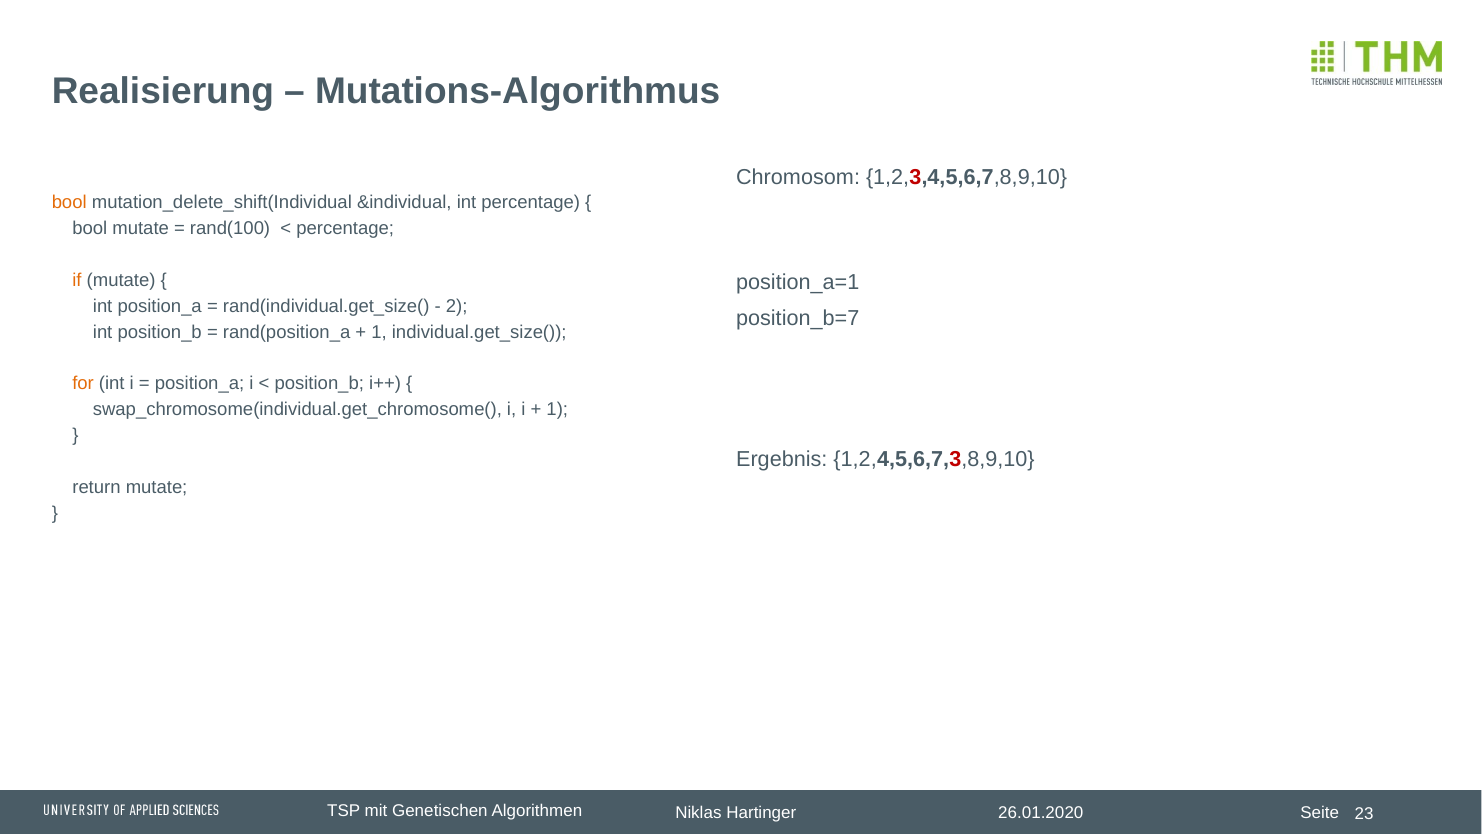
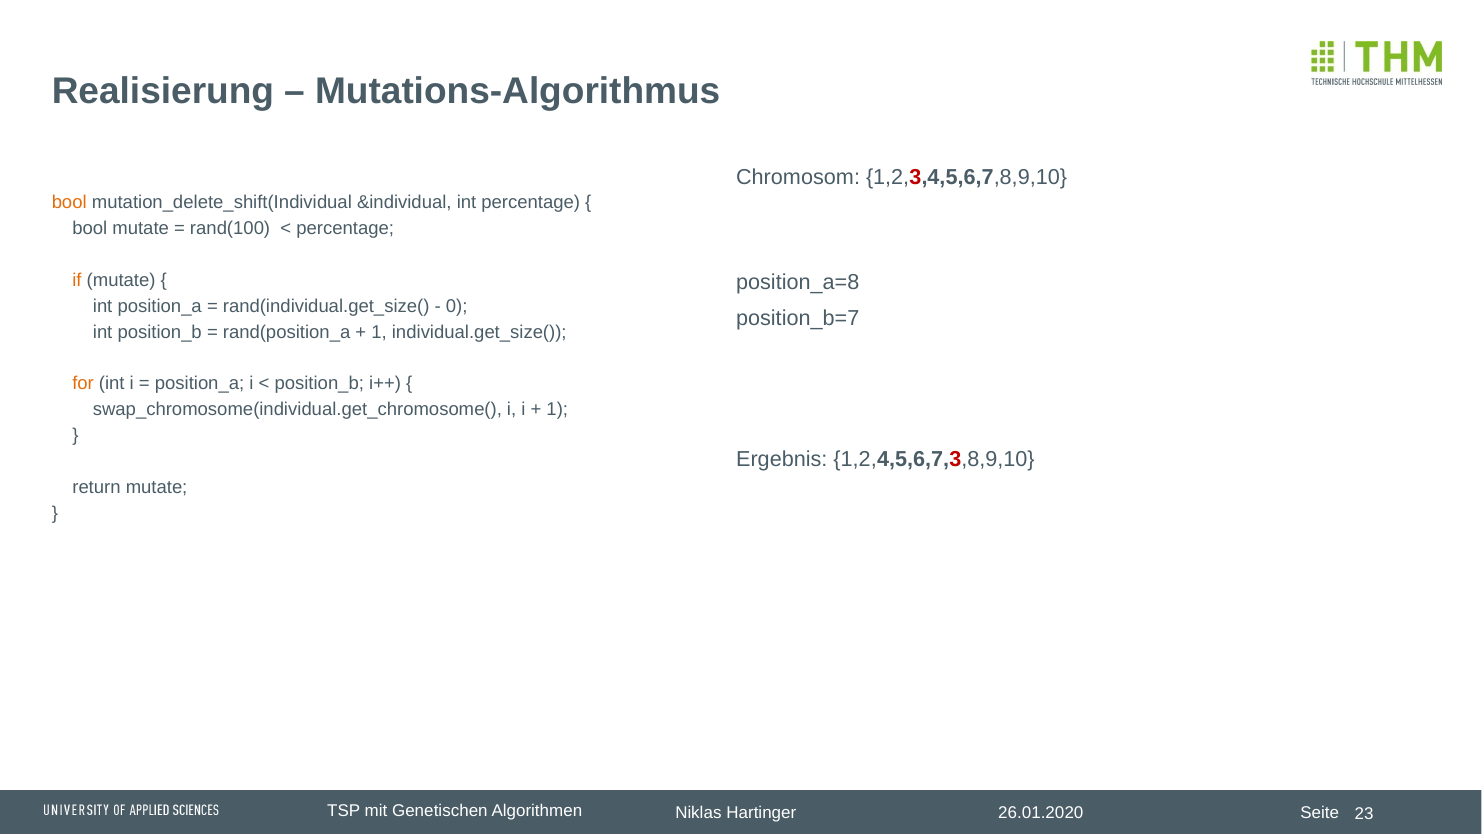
position_a=1: position_a=1 -> position_a=8 (798, 283)
2: 2 -> 0 (457, 306)
